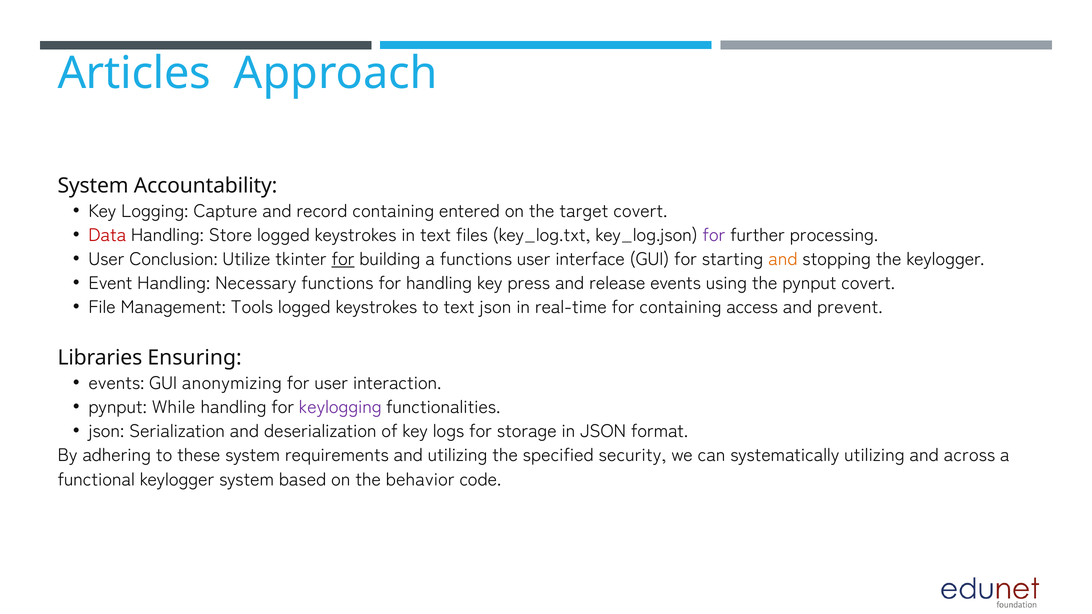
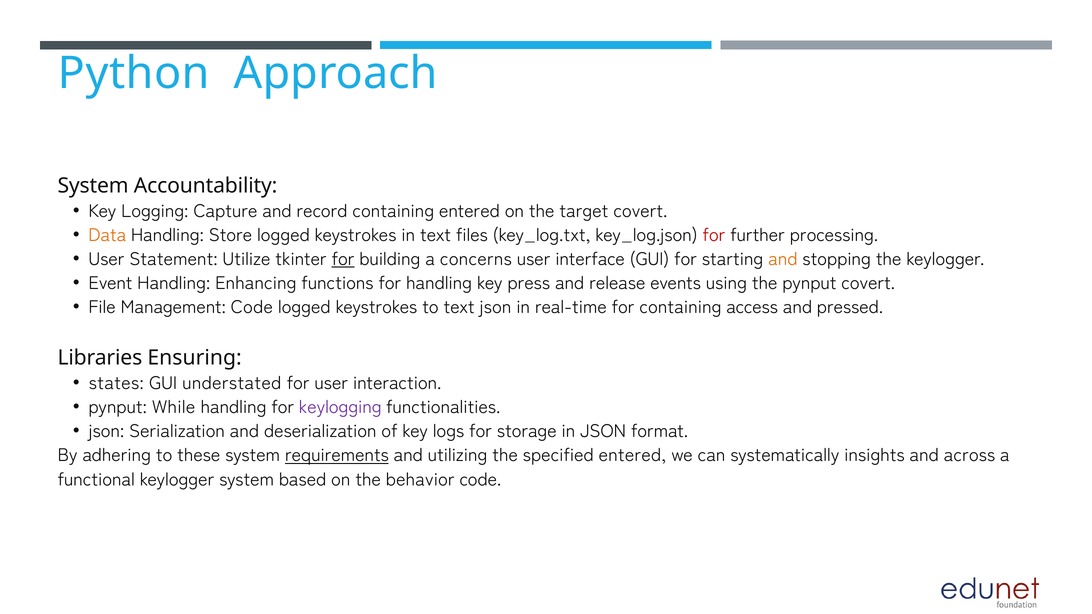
Articles: Articles -> Python (134, 73)
Data colour: red -> orange (107, 235)
for colour: purple -> red (714, 235)
Conclusion: Conclusion -> Statement (174, 259)
a functions: functions -> concerns (476, 259)
Necessary: Necessary -> Enhancing (256, 284)
Management Tools: Tools -> Code (252, 308)
prevent: prevent -> pressed (850, 308)
events: events -> states (116, 384)
anonymizing: anonymizing -> understated (232, 384)
requirements underline: none -> present (337, 456)
specified security: security -> entered (632, 456)
systematically utilizing: utilizing -> insights (874, 456)
